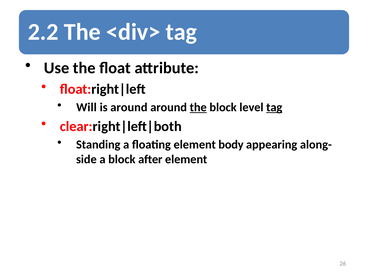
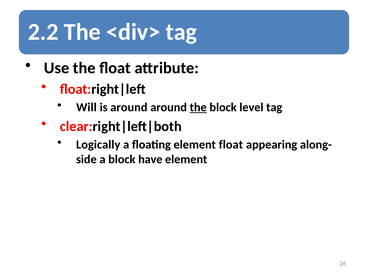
tag underline: present -> none (274, 107)
Standing: Standing -> Logically (98, 145)
element body: body -> float (231, 145)
after: after -> have (150, 159)
